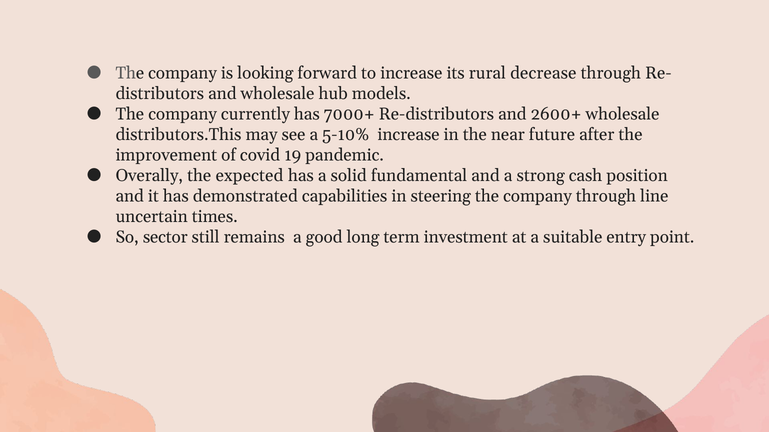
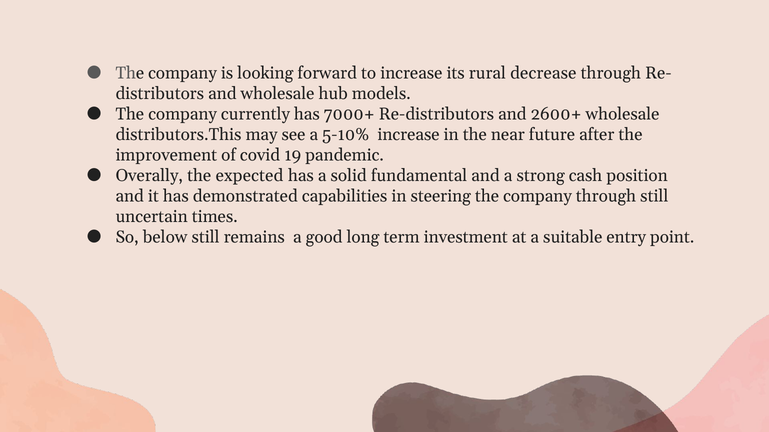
through line: line -> still (654, 196)
sector: sector -> below (165, 237)
